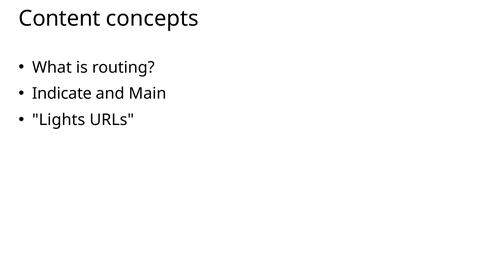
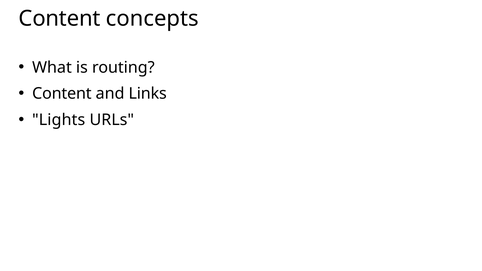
Indicate: Indicate -> Content (62, 94)
Main: Main -> Links (148, 94)
